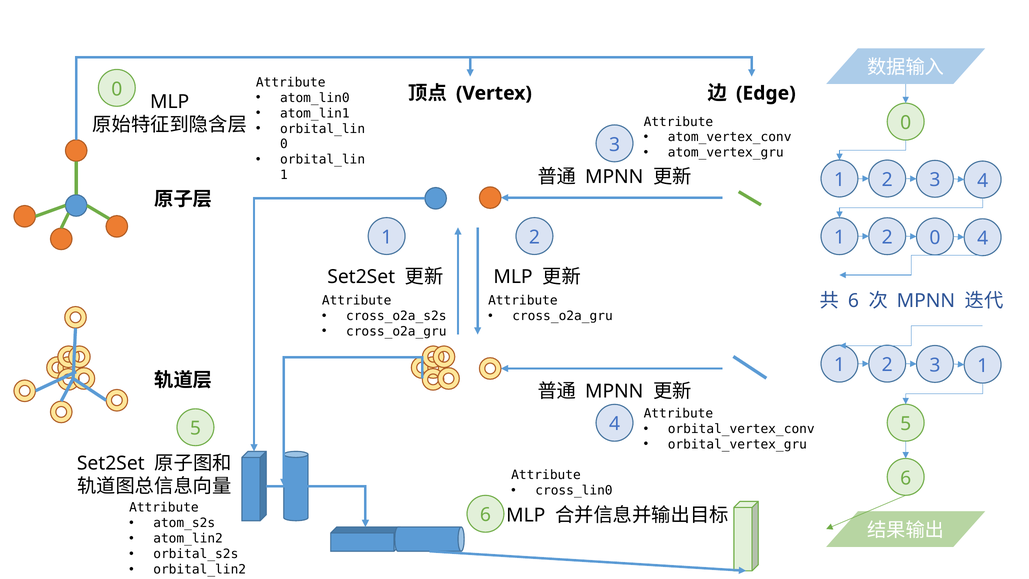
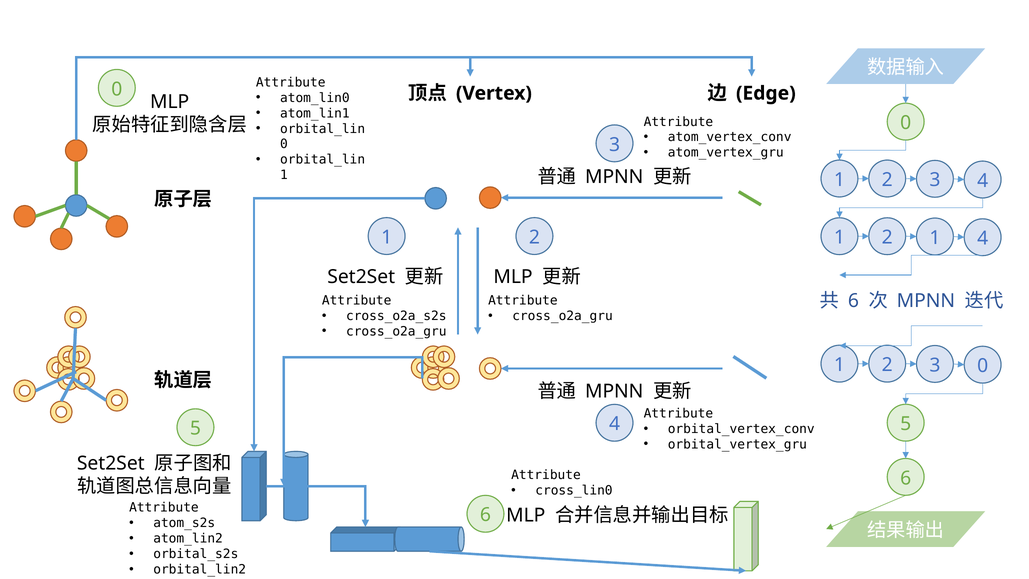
2 0: 0 -> 1 (935, 238)
3 1: 1 -> 0 (983, 366)
